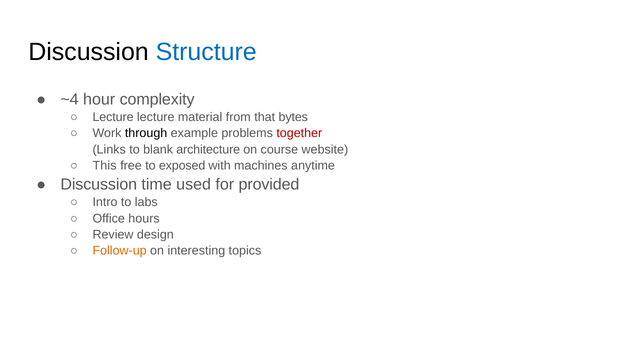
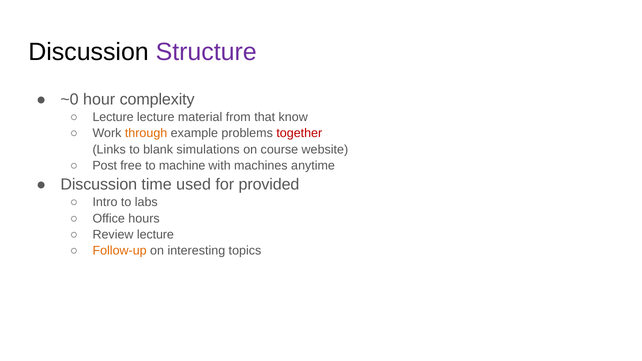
Structure colour: blue -> purple (206, 52)
~4: ~4 -> ~0 (70, 99)
bytes: bytes -> know (293, 117)
through colour: black -> orange (146, 133)
architecture: architecture -> simulations (208, 150)
This: This -> Post (105, 166)
exposed: exposed -> machine (182, 166)
Review design: design -> lecture (155, 235)
